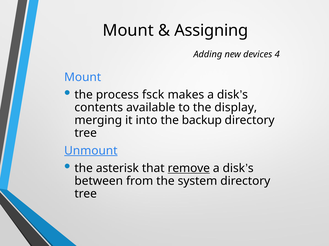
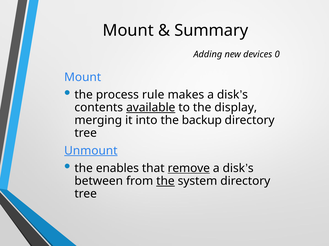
Assigning: Assigning -> Summary (211, 31)
4: 4 -> 0 (277, 55)
fsck: fsck -> rule (153, 95)
available underline: none -> present (151, 108)
asterisk: asterisk -> enables (117, 169)
the underline: none -> present (165, 181)
